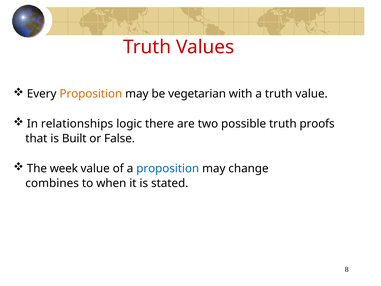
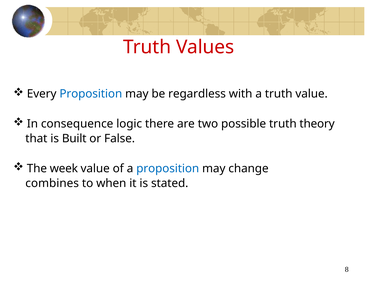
Proposition colour: orange -> blue (91, 94)
vegetarian: vegetarian -> regardless (197, 94)
relationships: relationships -> consequence (77, 124)
proofs: proofs -> theory (317, 124)
